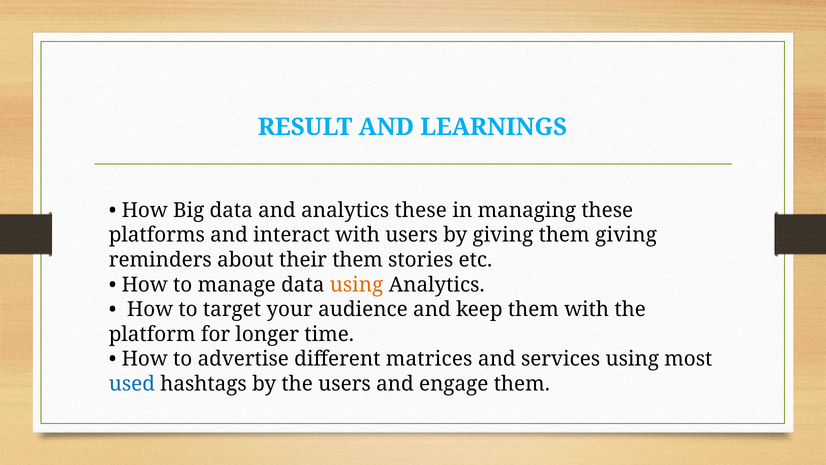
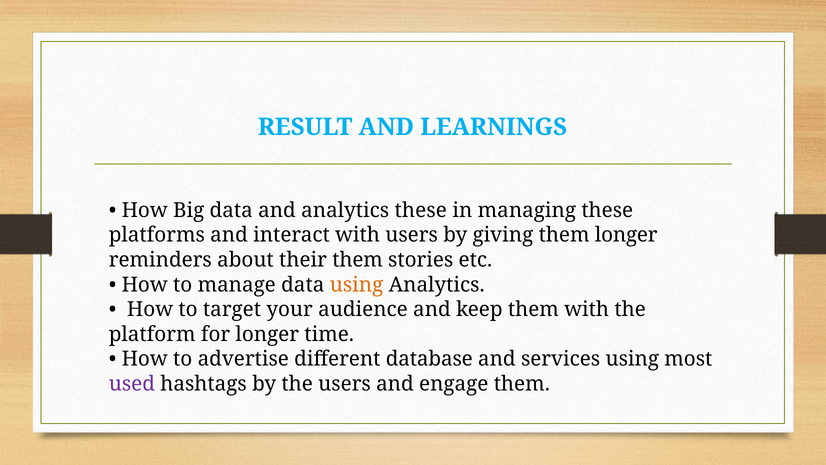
them giving: giving -> longer (626, 235)
matrices: matrices -> database (429, 359)
used colour: blue -> purple (132, 384)
